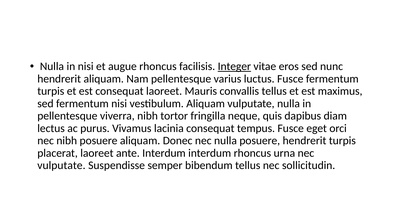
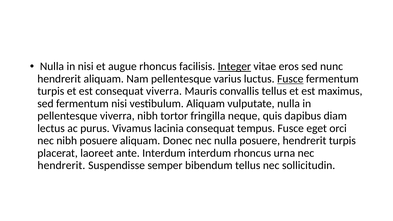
Fusce underline: none -> present (290, 79)
consequat laoreet: laoreet -> viverra (164, 91)
vulputate: vulputate -> hendrerit (61, 165)
